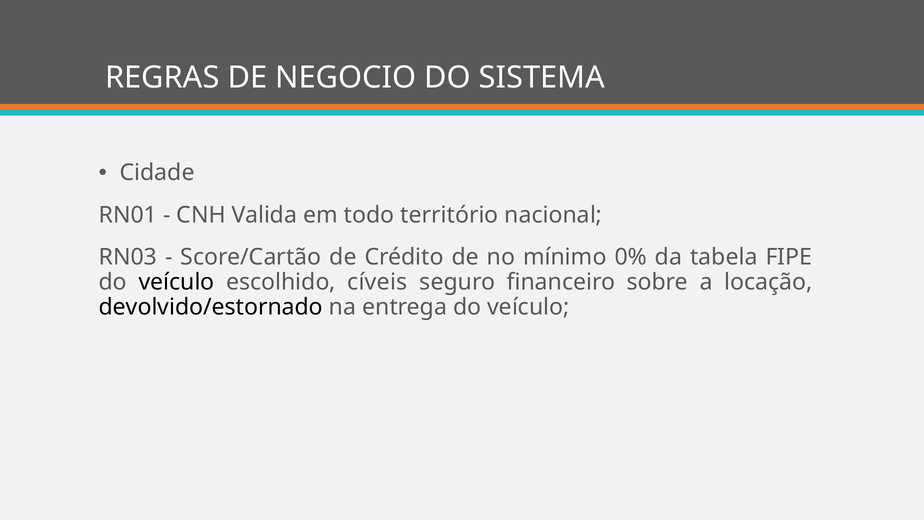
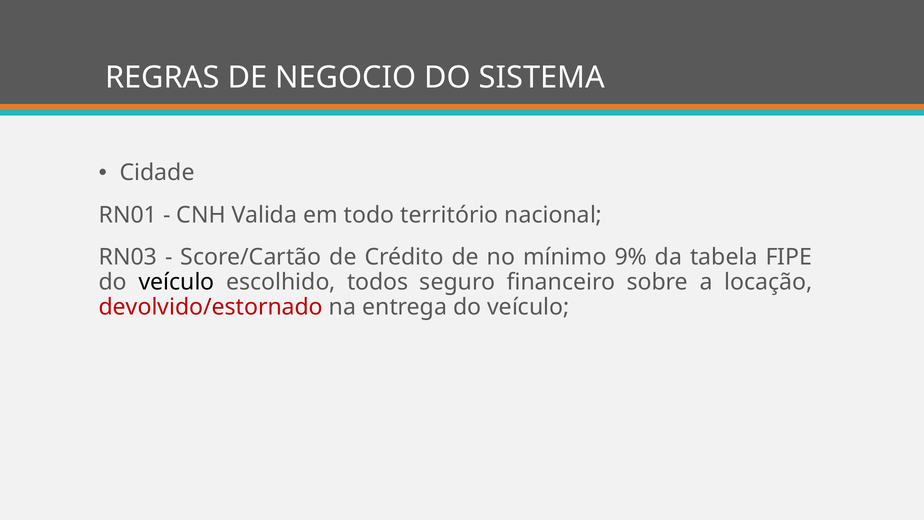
0%: 0% -> 9% (631, 257)
cíveis: cíveis -> todos (378, 282)
devolvido/estornado colour: black -> red (211, 307)
